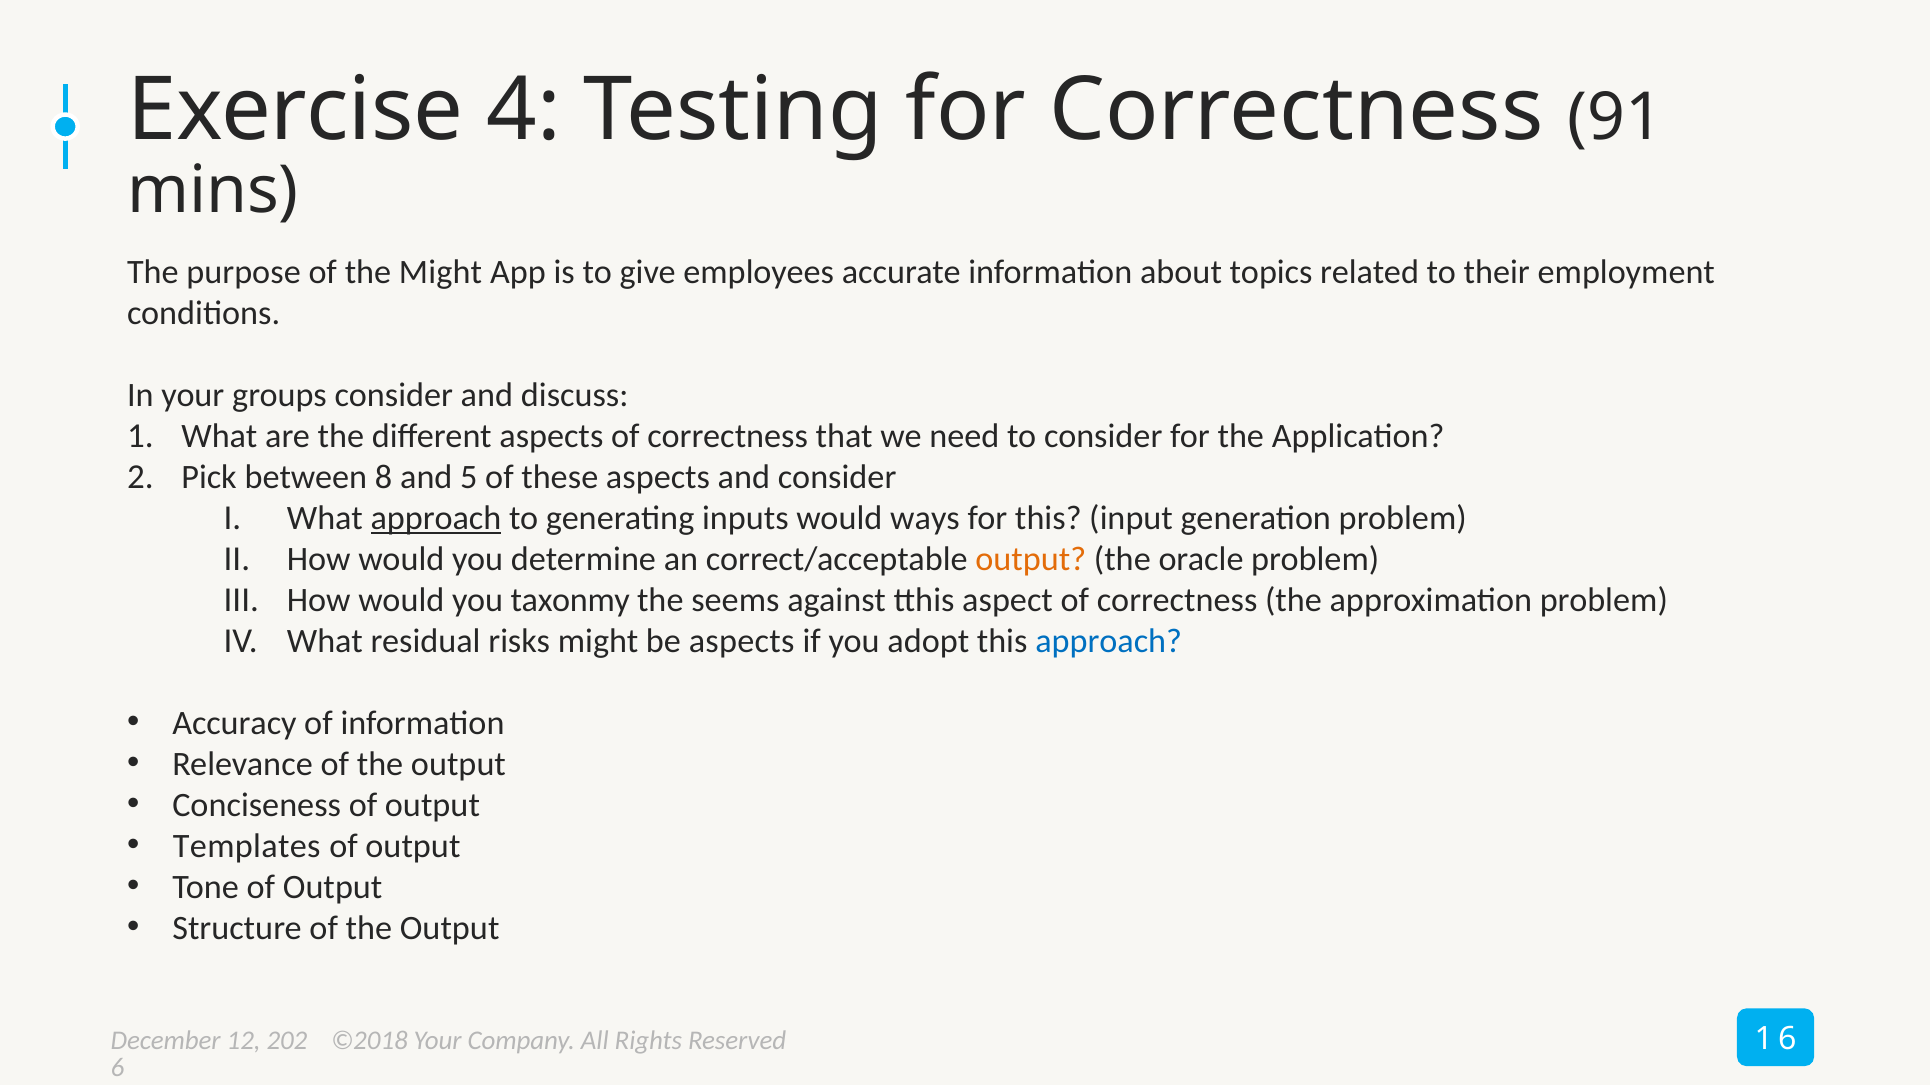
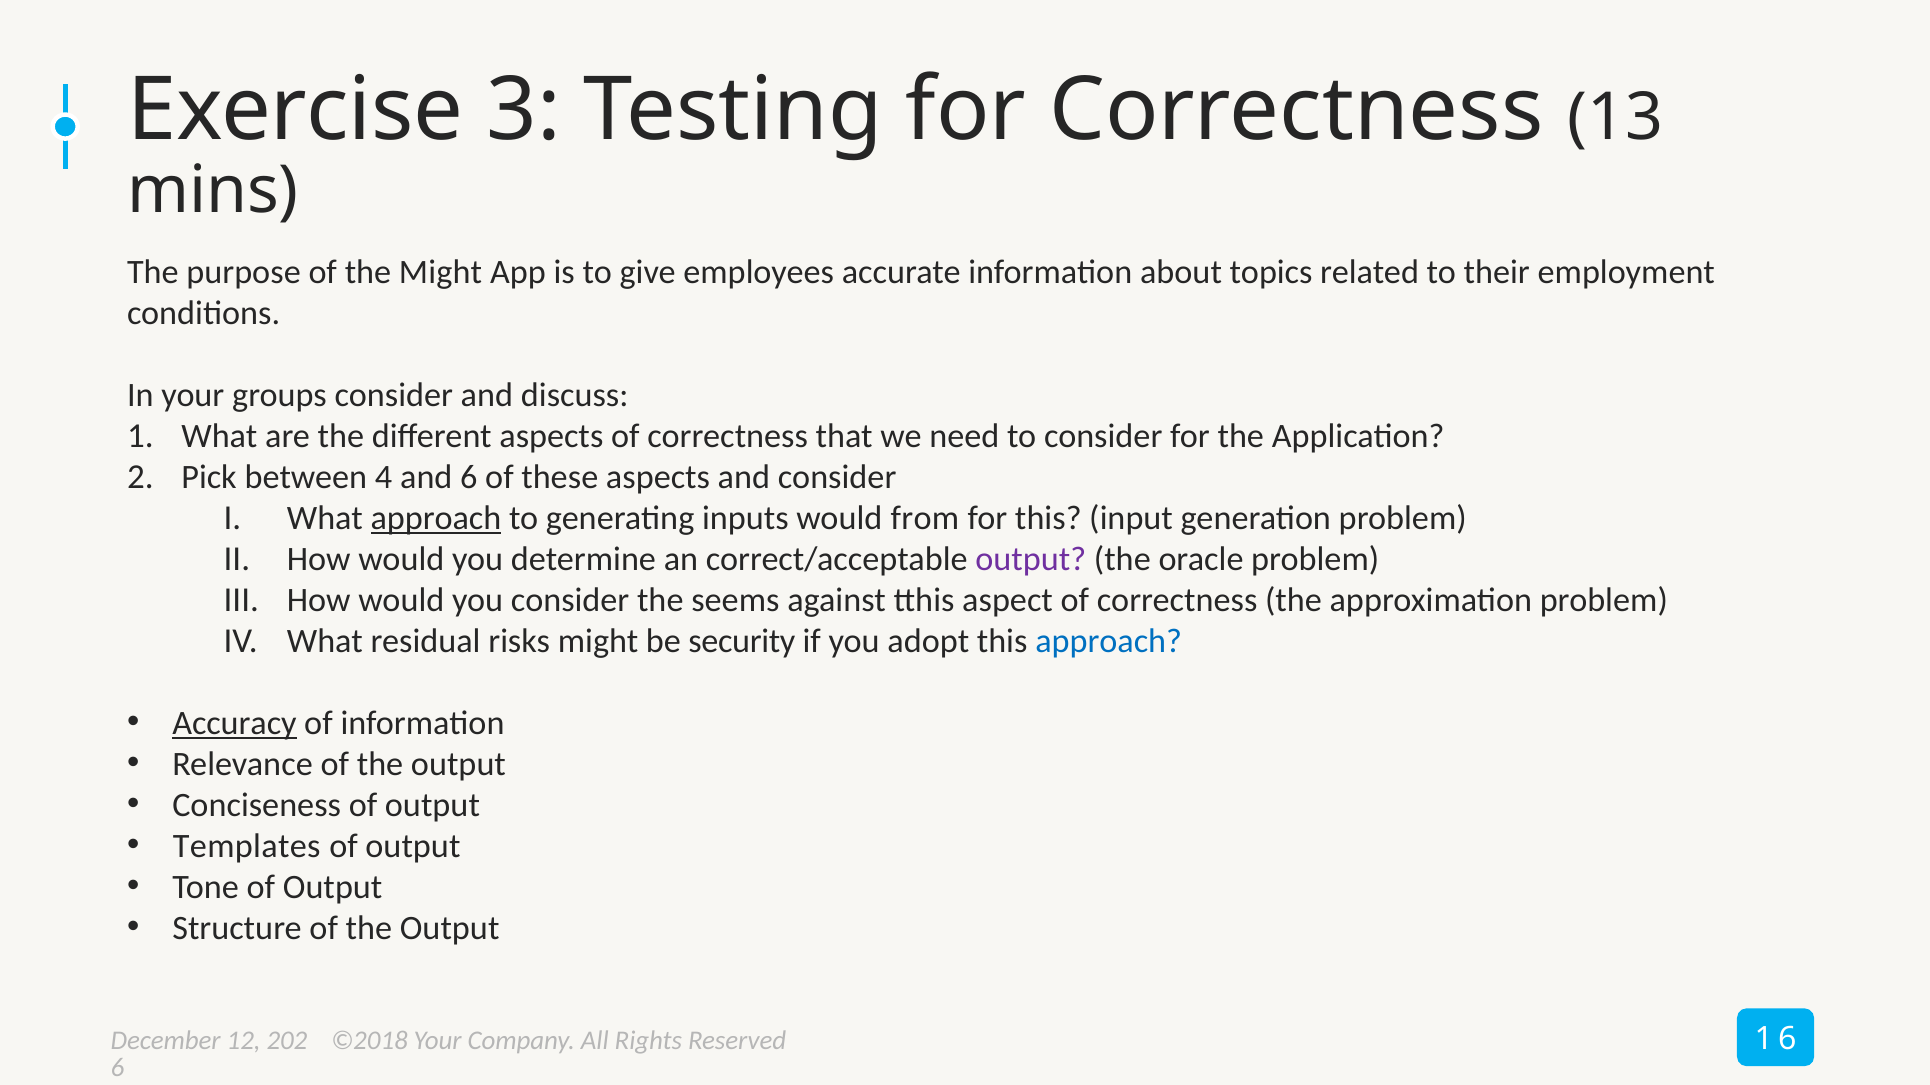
4: 4 -> 3 (524, 110)
91: 91 -> 13 (1616, 117)
8: 8 -> 4 (383, 477)
and 5: 5 -> 6 (469, 477)
ways: ways -> from (925, 518)
output colour: orange -> purple (1031, 559)
you taxonmy: taxonmy -> consider (570, 600)
be aspects: aspects -> security (742, 641)
Accuracy underline: none -> present (234, 723)
